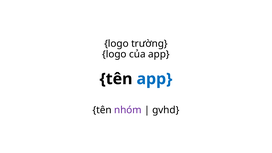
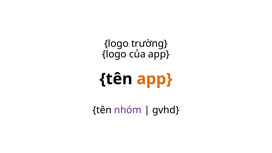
app colour: blue -> orange (154, 79)
